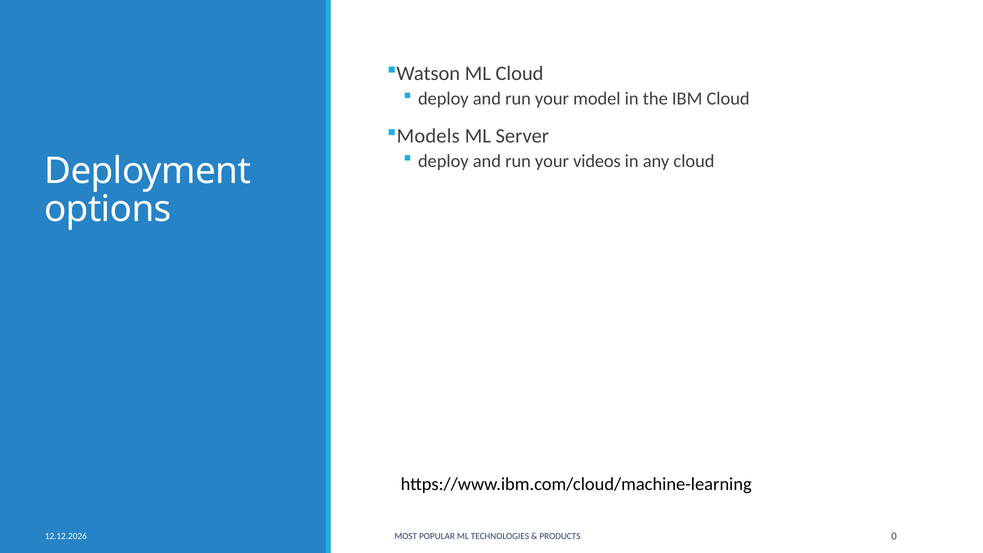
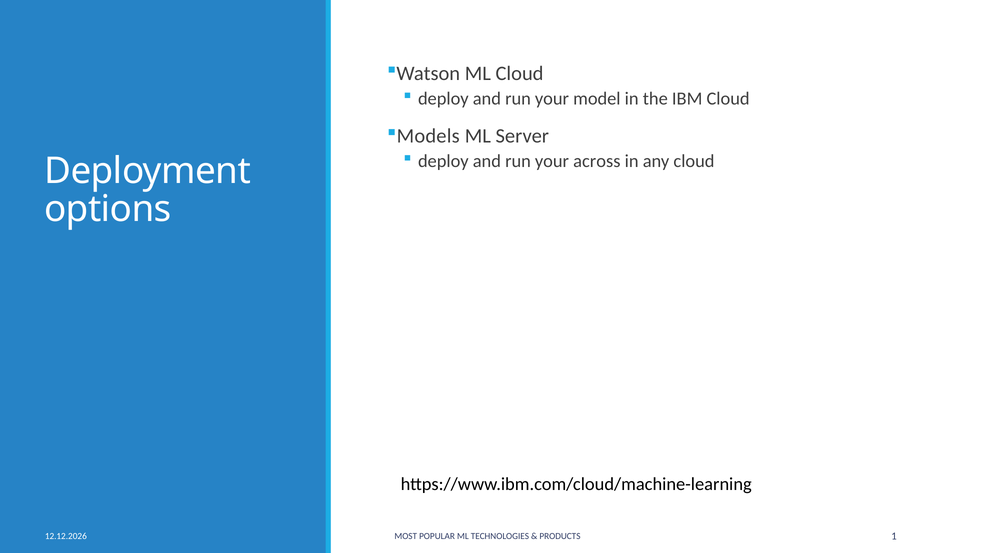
videos: videos -> across (597, 161)
0: 0 -> 1 (894, 536)
